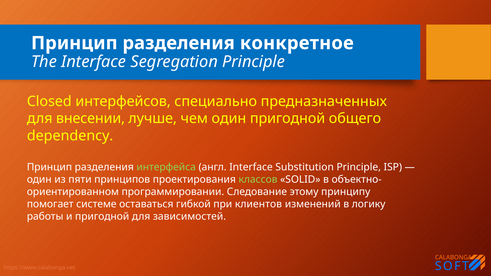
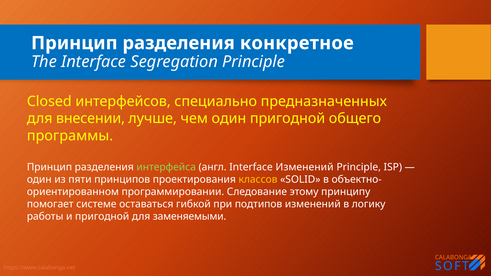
dependency: dependency -> программы (70, 136)
Interface Substitution: Substitution -> Изменений (305, 167)
классов colour: light green -> yellow (258, 180)
клиентов: клиентов -> подтипов (259, 204)
зависимостей: зависимостей -> заменяемыми (190, 217)
